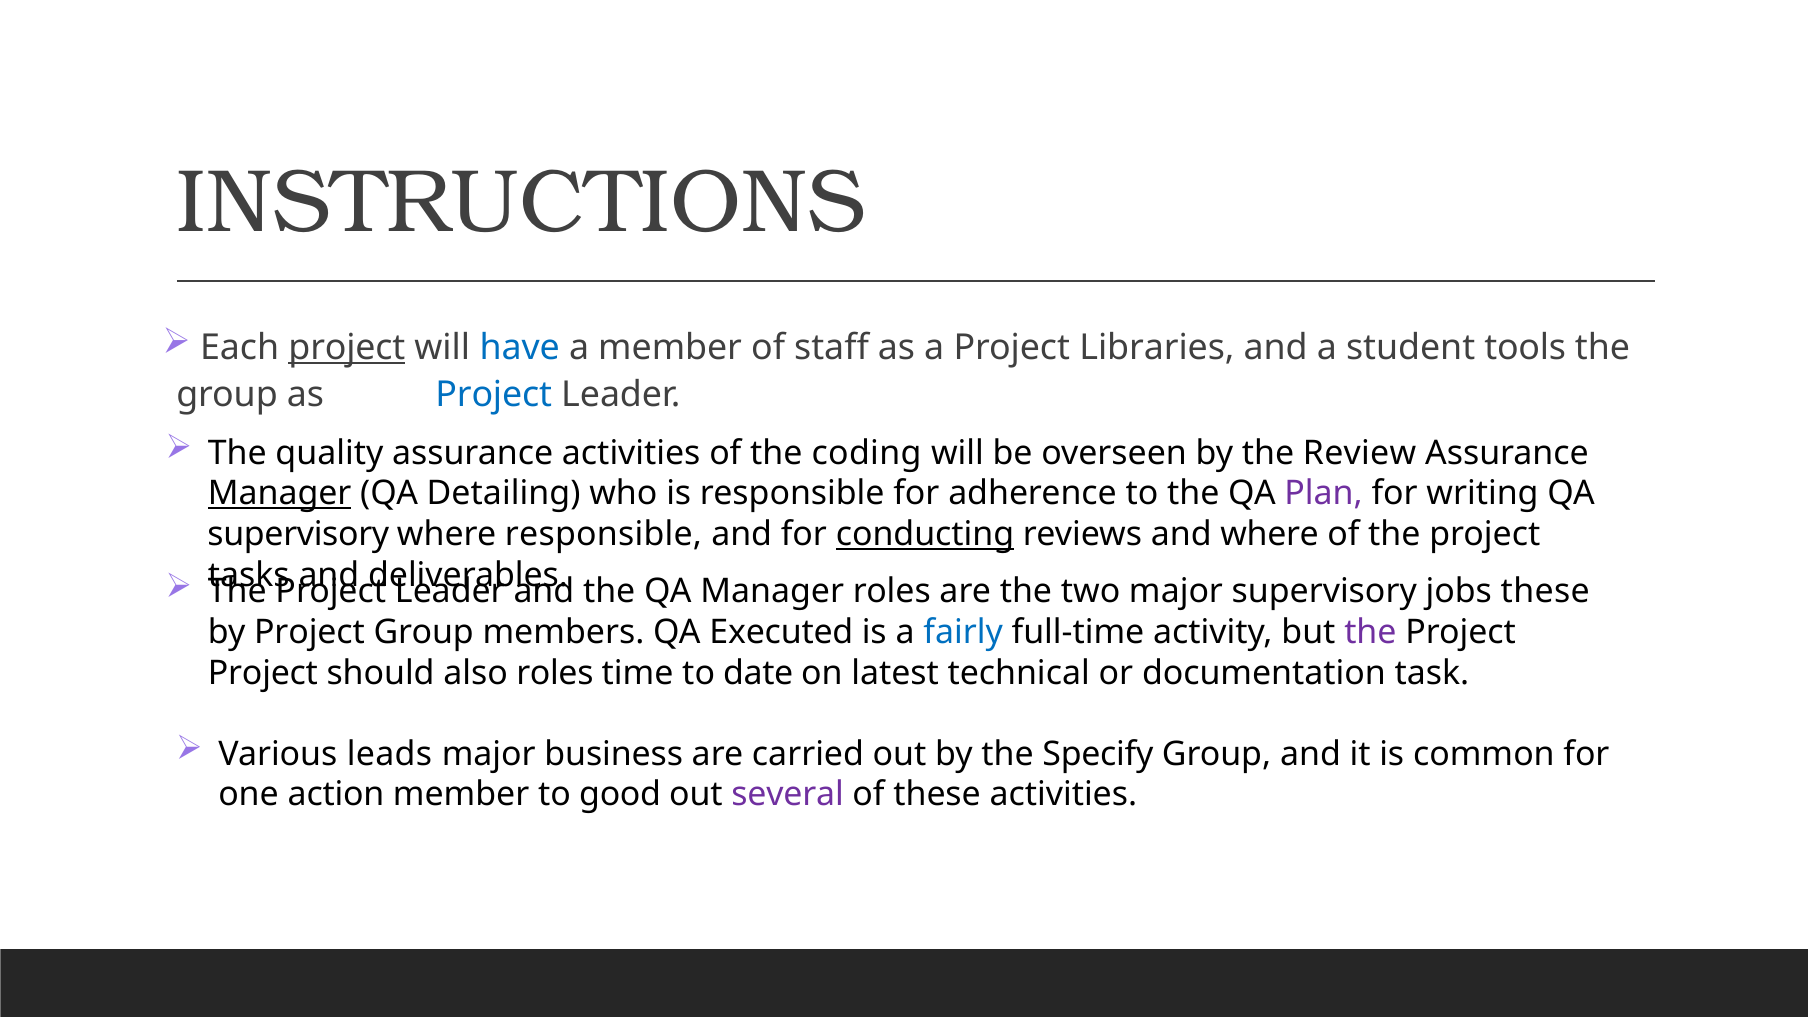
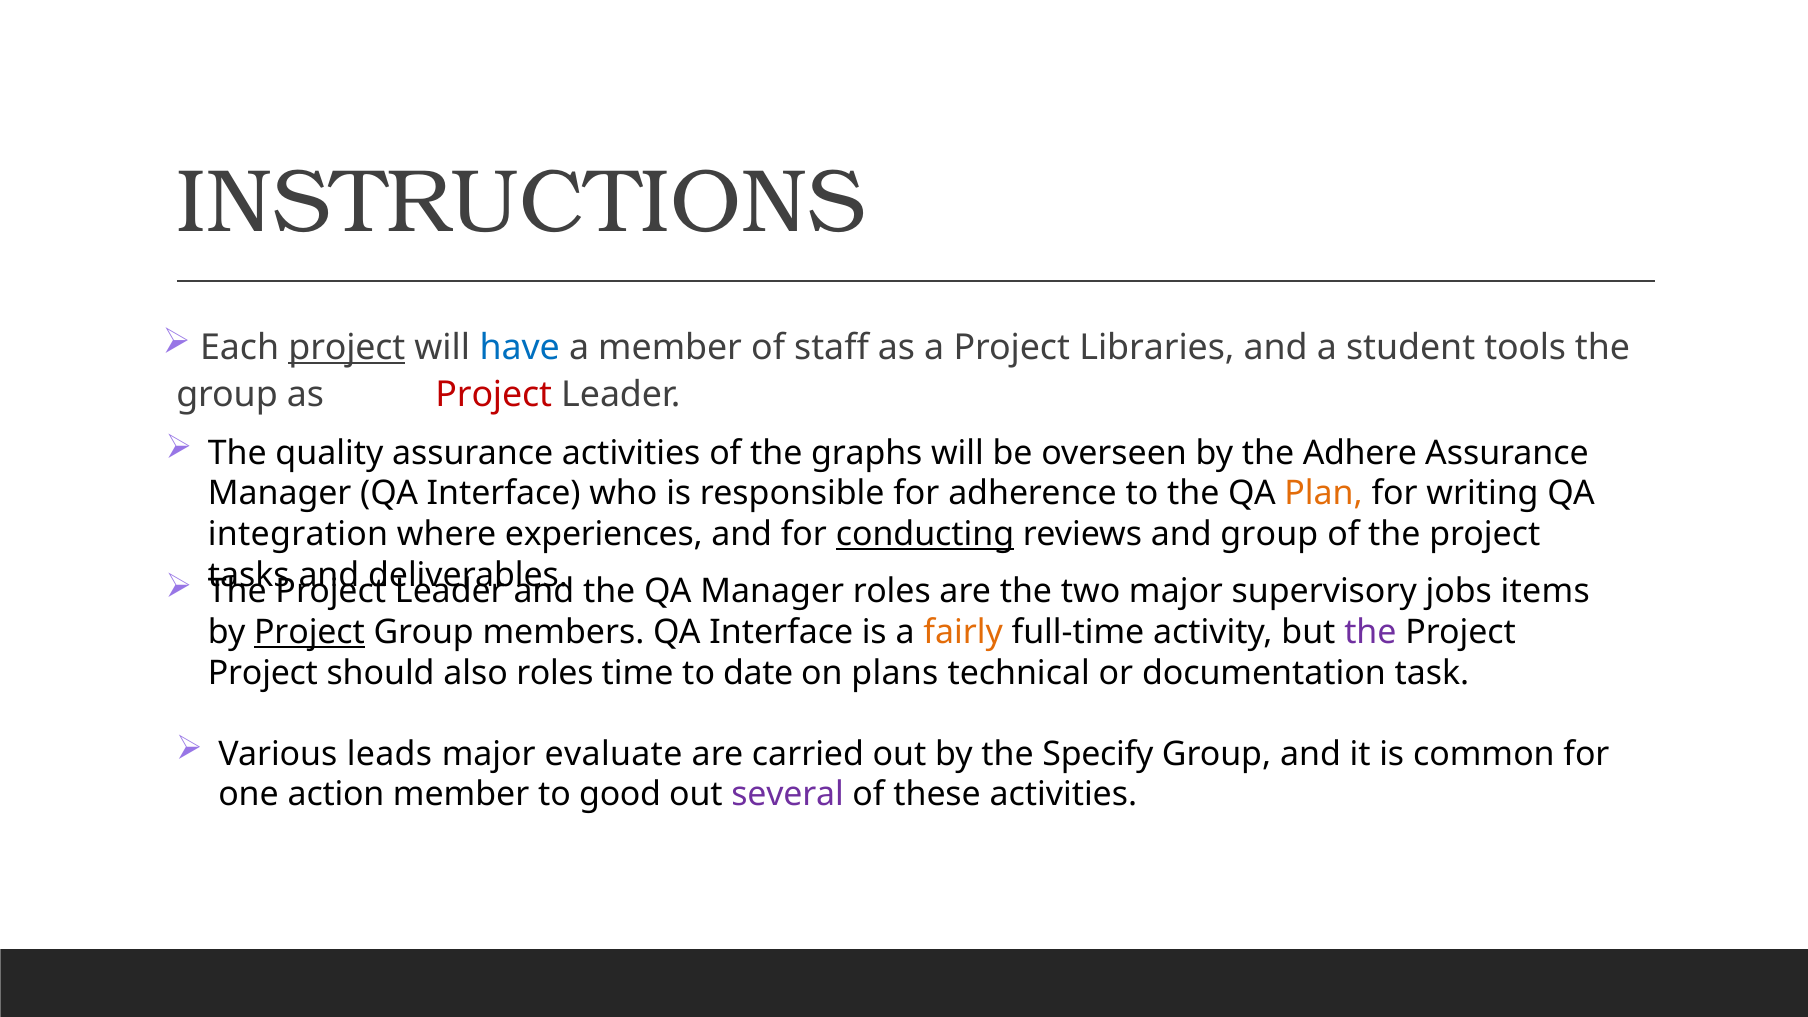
Project colour: blue -> red (494, 395)
coding: coding -> graphs (867, 453)
Review: Review -> Adhere (1360, 453)
Manager underline: present -> none (280, 494)
Detailing: Detailing -> Interface (504, 494)
Plan colour: purple -> orange (1324, 494)
supervisory: supervisory -> integration (298, 534)
where responsible: responsible -> experiences (604, 534)
and where: where -> group (1269, 534)
jobs these: these -> items (1545, 592)
Project underline: none -> present (309, 632)
members QA Executed: Executed -> Interface (781, 632)
fairly colour: blue -> orange (963, 632)
latest: latest -> plans (895, 673)
business: business -> evaluate (614, 754)
